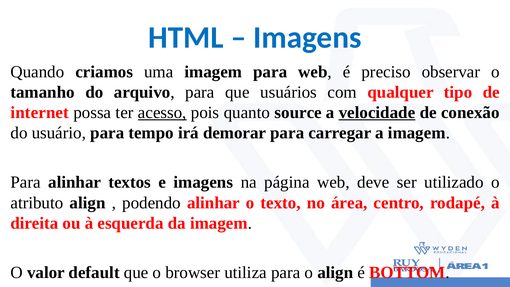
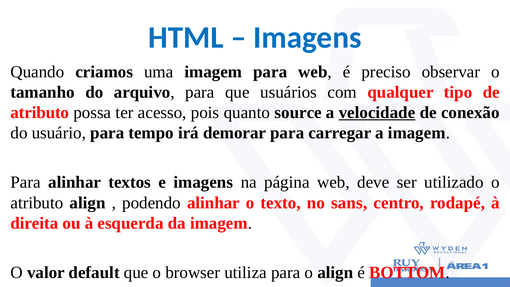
internet: internet -> atributo (40, 113)
acesso underline: present -> none (162, 113)
área: área -> sans (349, 203)
